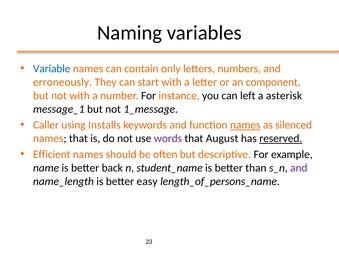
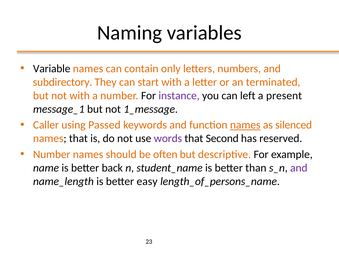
Variable colour: blue -> black (52, 69)
erroneously: erroneously -> subdirectory (63, 82)
component: component -> terminated (273, 82)
instance colour: orange -> purple (179, 96)
asterisk: asterisk -> present (284, 96)
Installs: Installs -> Passed (104, 125)
August: August -> Second (222, 139)
reserved underline: present -> none (281, 139)
Efficient: Efficient -> Number (52, 154)
